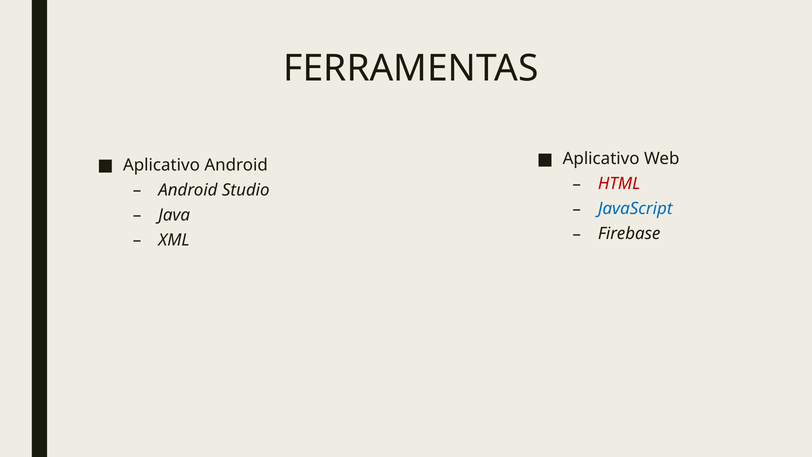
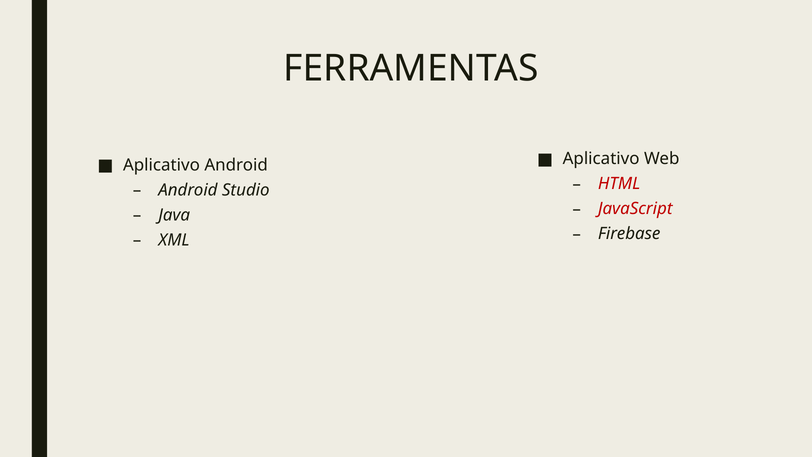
JavaScript colour: blue -> red (635, 209)
